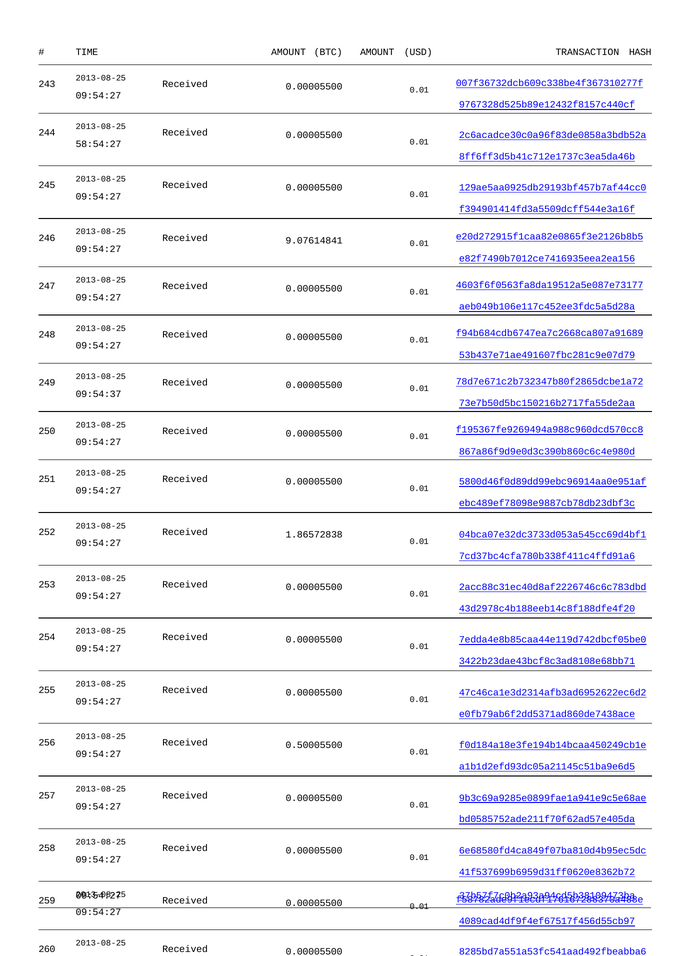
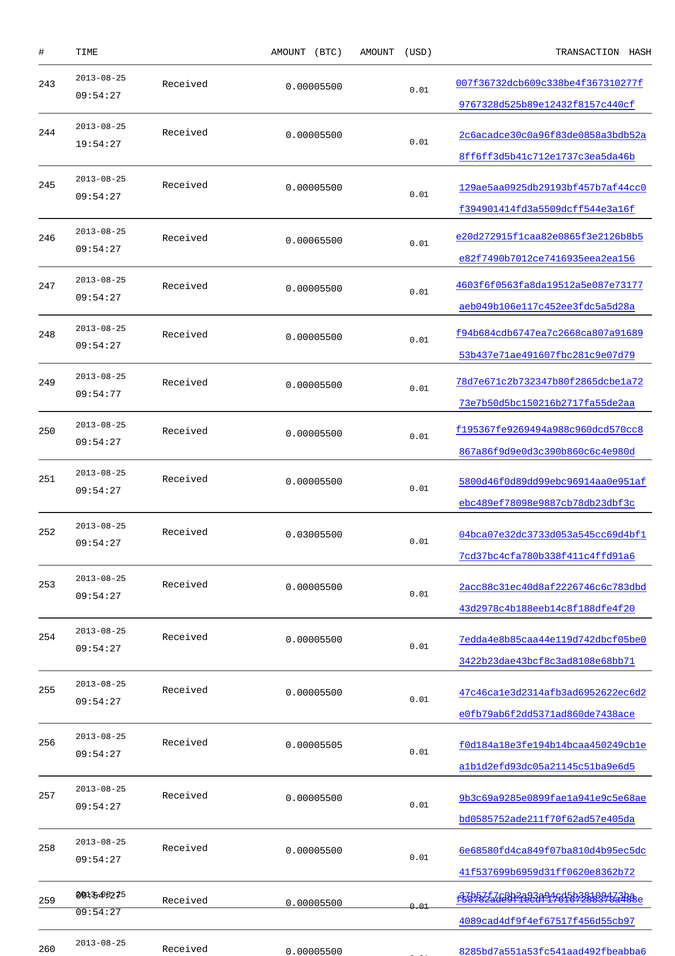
58:54:27: 58:54:27 -> 19:54:27 (98, 144)
9.07614841: 9.07614841 -> 0.00065500 (314, 240)
09:54:37: 09:54:37 -> 09:54:77 (98, 394)
1.86572838: 1.86572838 -> 0.03005500 (314, 534)
0.50005500: 0.50005500 -> 0.00005505 (314, 745)
